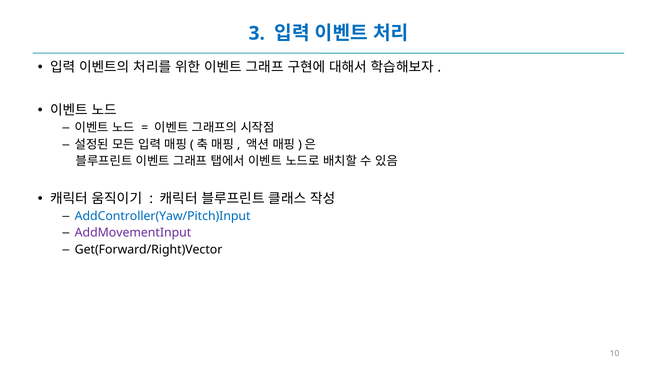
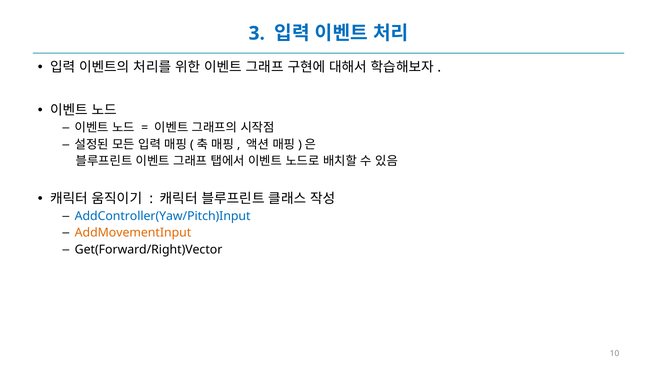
AddMovementInput colour: purple -> orange (133, 233)
